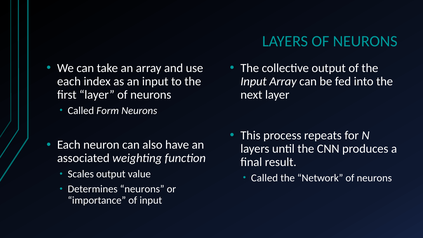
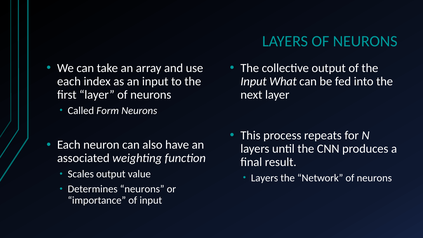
Input Array: Array -> What (283, 81)
Called: Called -> Layers (265, 178)
